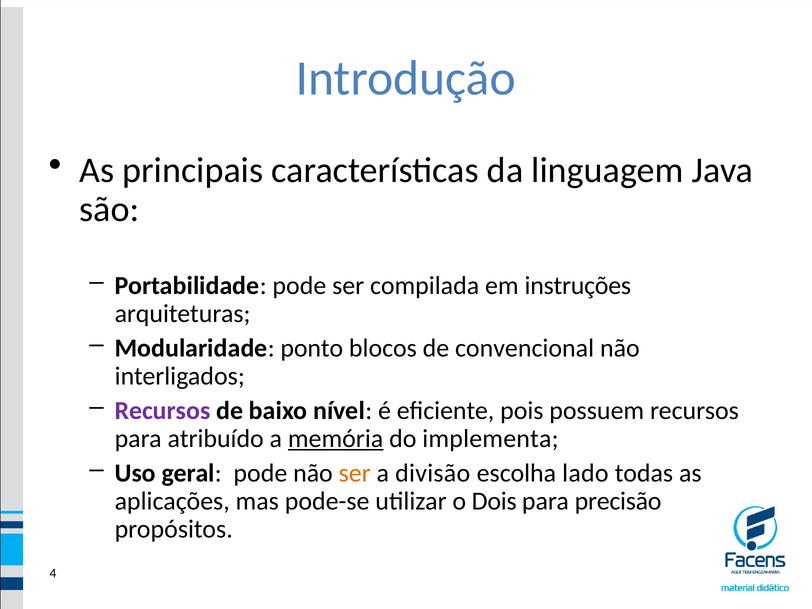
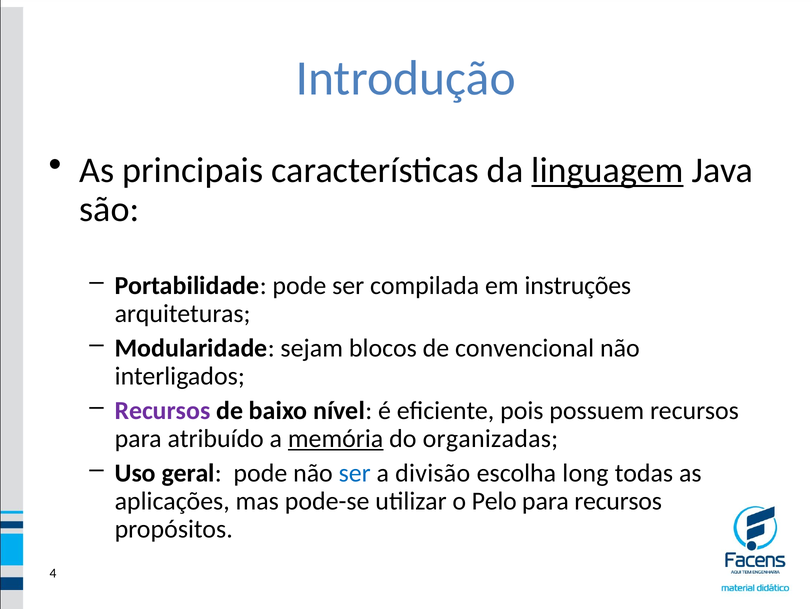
linguagem underline: none -> present (608, 170)
ponto: ponto -> sejam (312, 348)
implementa: implementa -> organizadas (490, 439)
ser colour: orange -> blue (355, 473)
lado: lado -> long (585, 473)
Dois: Dois -> Pelo (494, 501)
para precisão: precisão -> recursos (618, 501)
